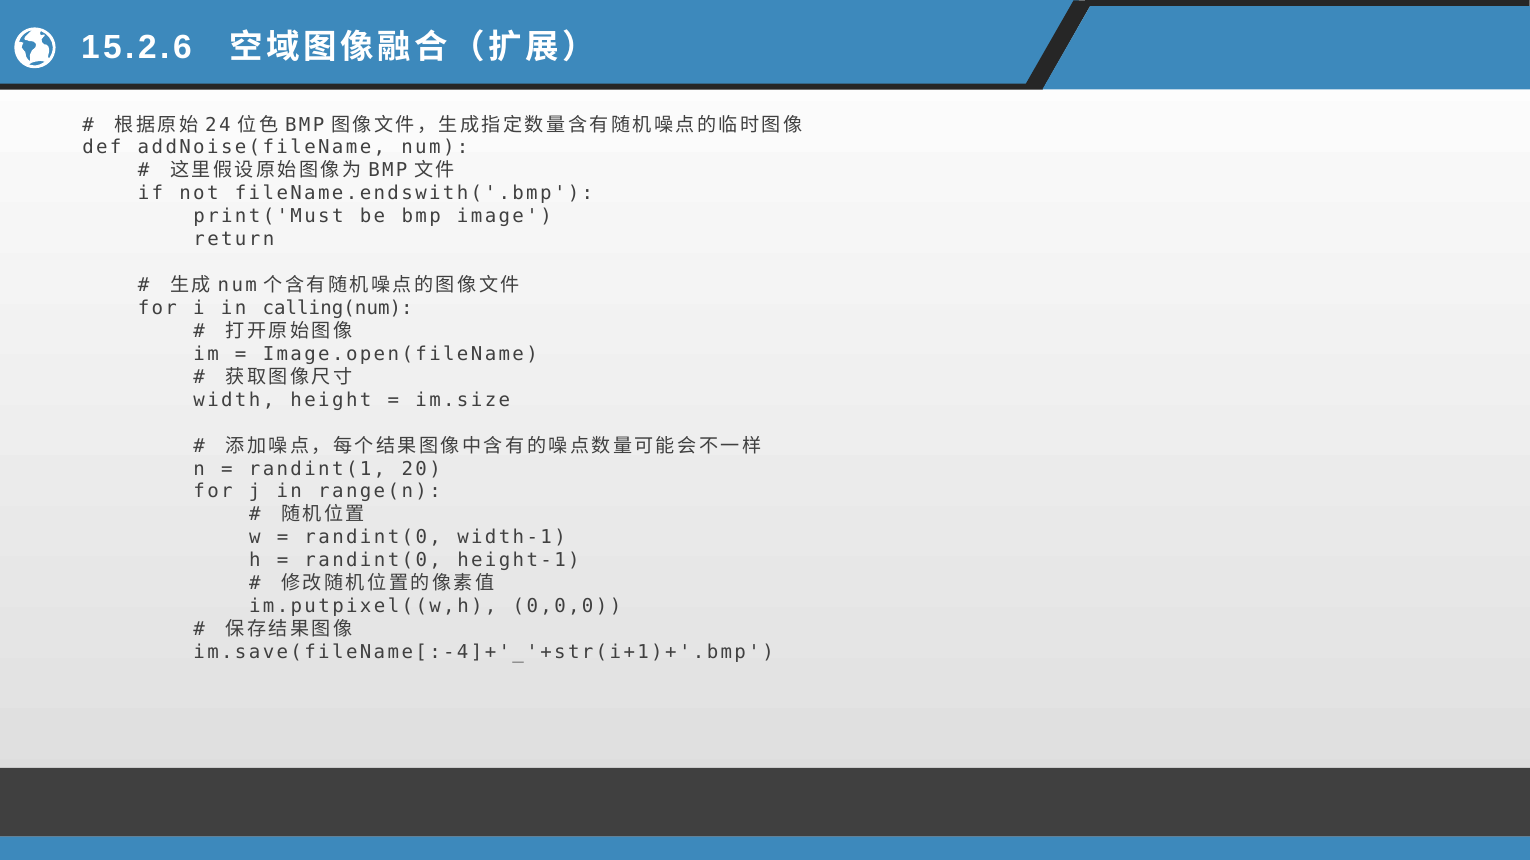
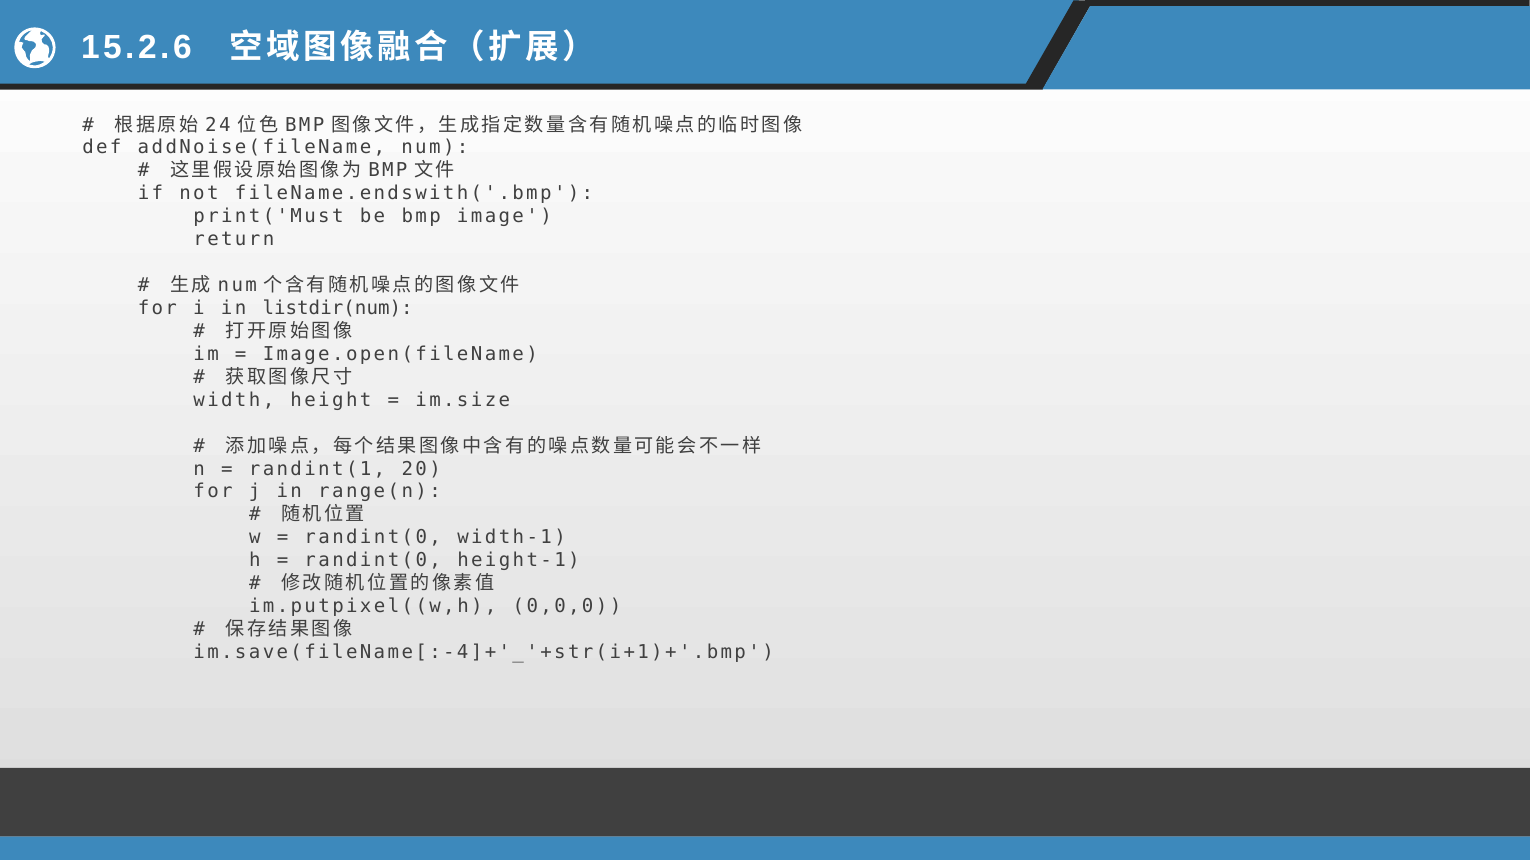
calling(num: calling(num -> listdir(num (338, 308)
